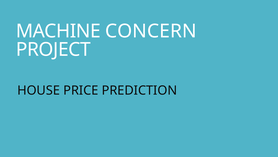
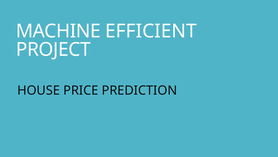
CONCERN: CONCERN -> EFFICIENT (151, 31)
